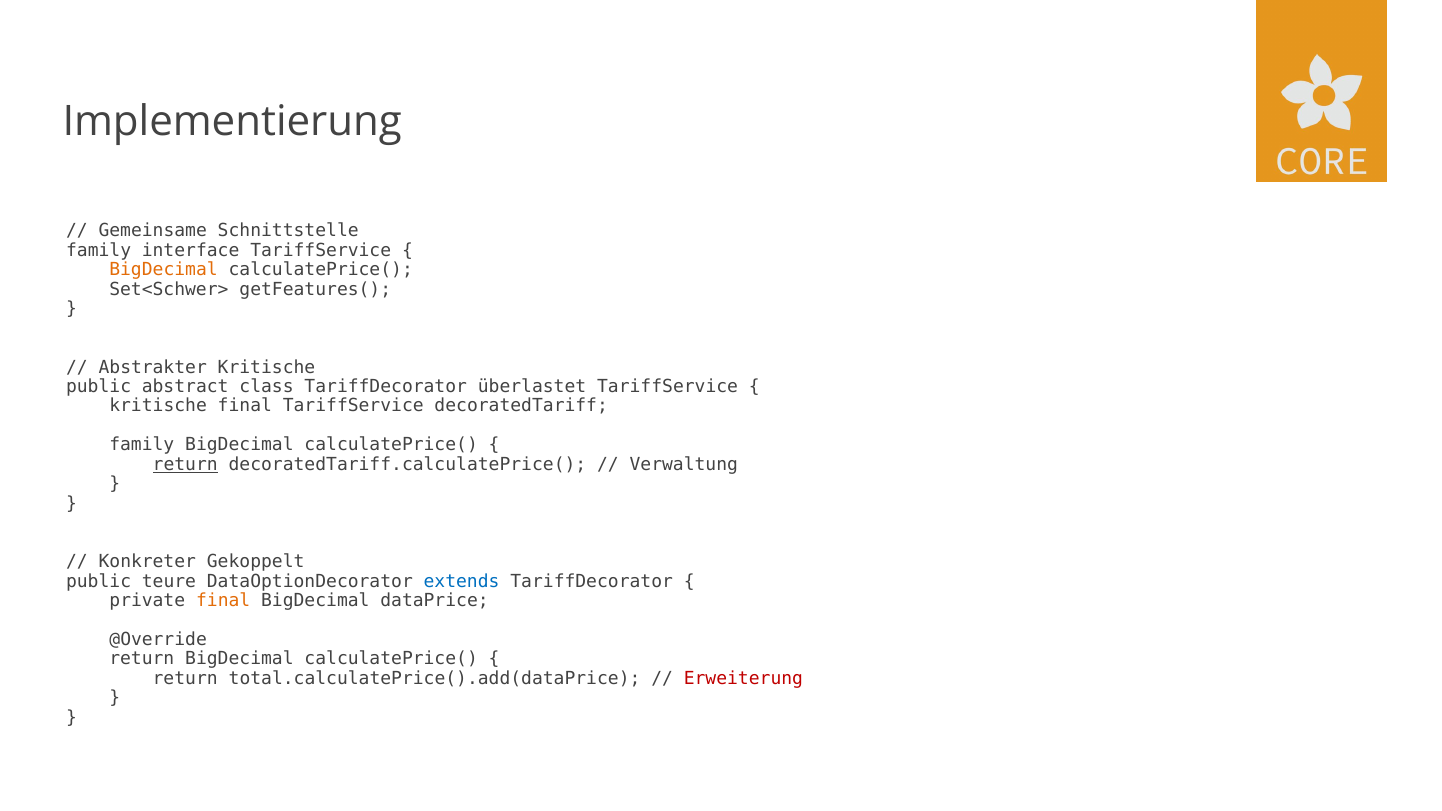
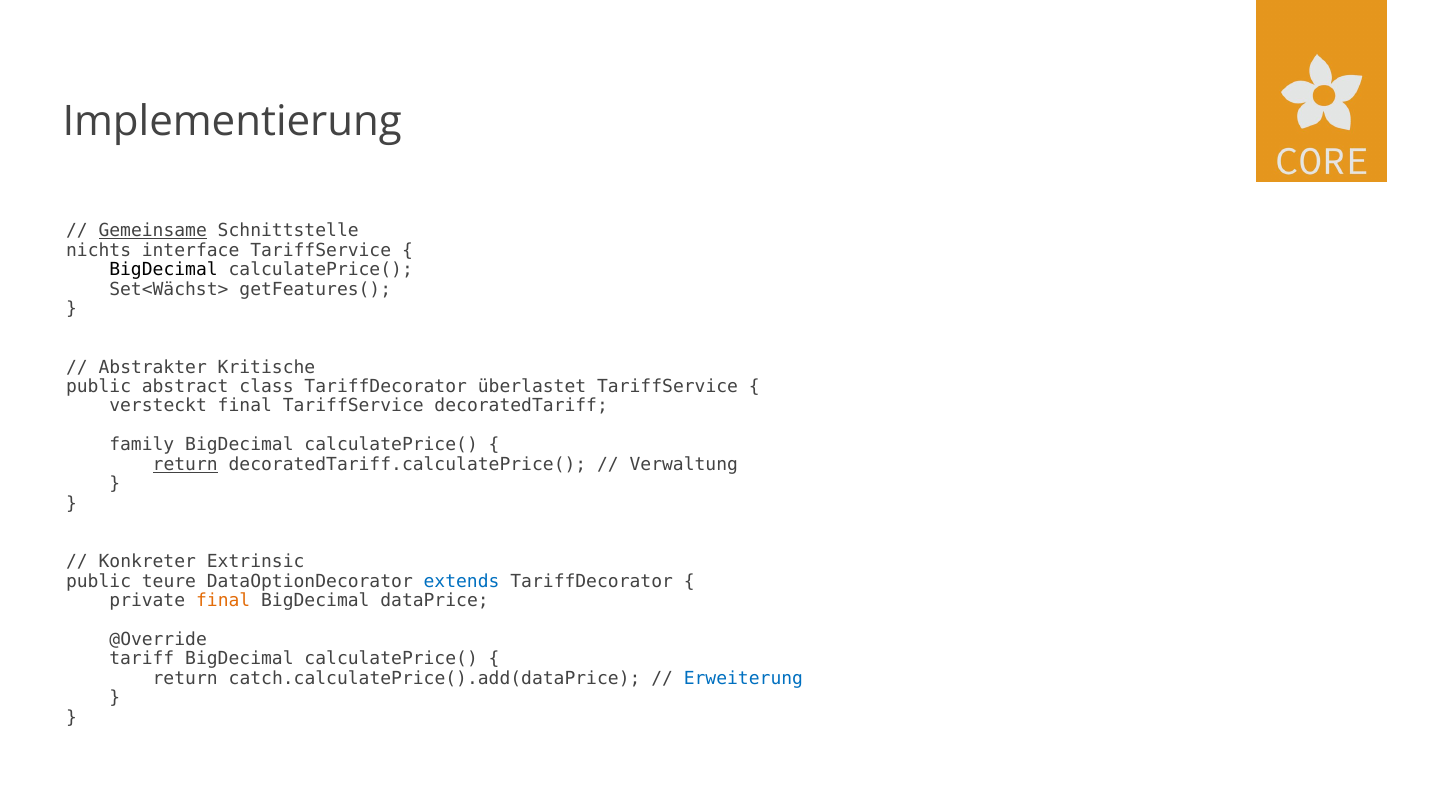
Gemeinsame underline: none -> present (153, 231)
family: family -> nichts (99, 250)
BigDecimal colour: orange -> black (164, 270)
Set<Schwer>: Set<Schwer> -> Set<Wächst> (169, 289)
kritische: kritische -> versteckt (158, 406)
Gekoppelt: Gekoppelt -> Extrinsic (256, 562)
return: return -> tariff (142, 659)
total.calculatePrice().add(dataPrice: total.calculatePrice().add(dataPrice -> catch.calculatePrice().add(dataPrice (435, 679)
Erweiterung colour: red -> blue (743, 679)
